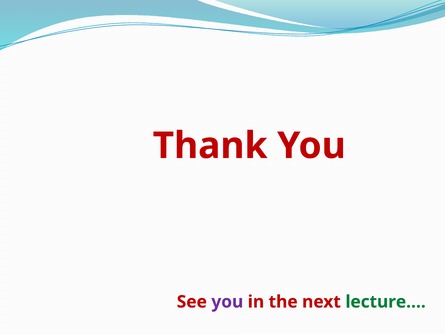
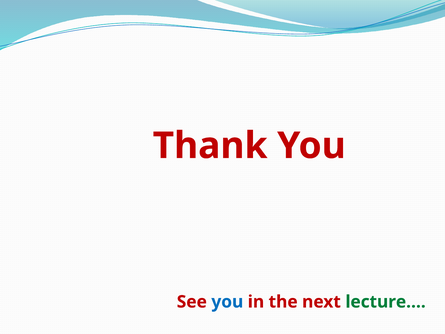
you colour: purple -> blue (227, 302)
